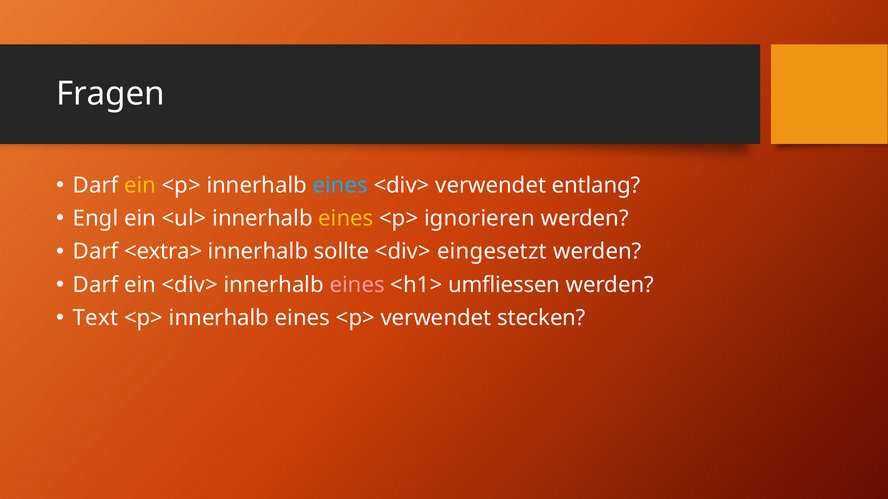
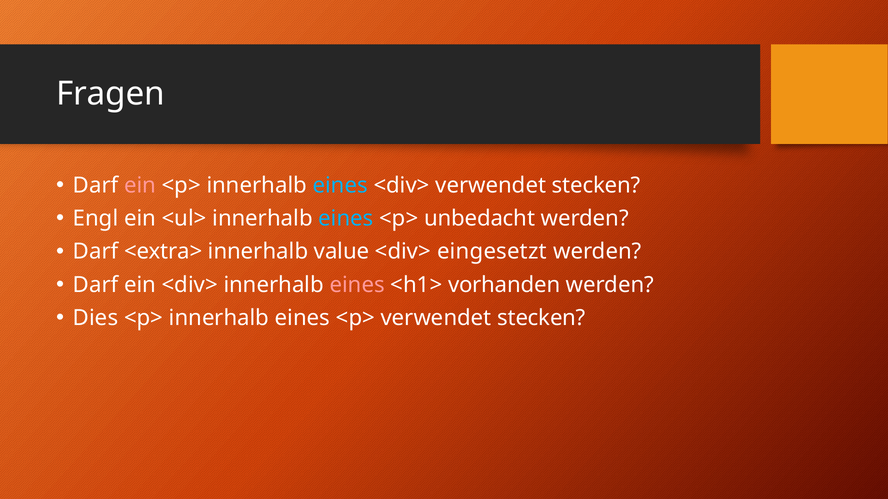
ein colour: yellow -> pink (140, 185)
<div> verwendet entlang: entlang -> stecken (596, 185)
eines colour: yellow -> light blue (346, 219)
ignorieren: ignorieren -> unbedacht (480, 219)
sollte: sollte -> value (342, 252)
umfliessen: umfliessen -> vorhanden (504, 285)
Text: Text -> Dies (96, 318)
